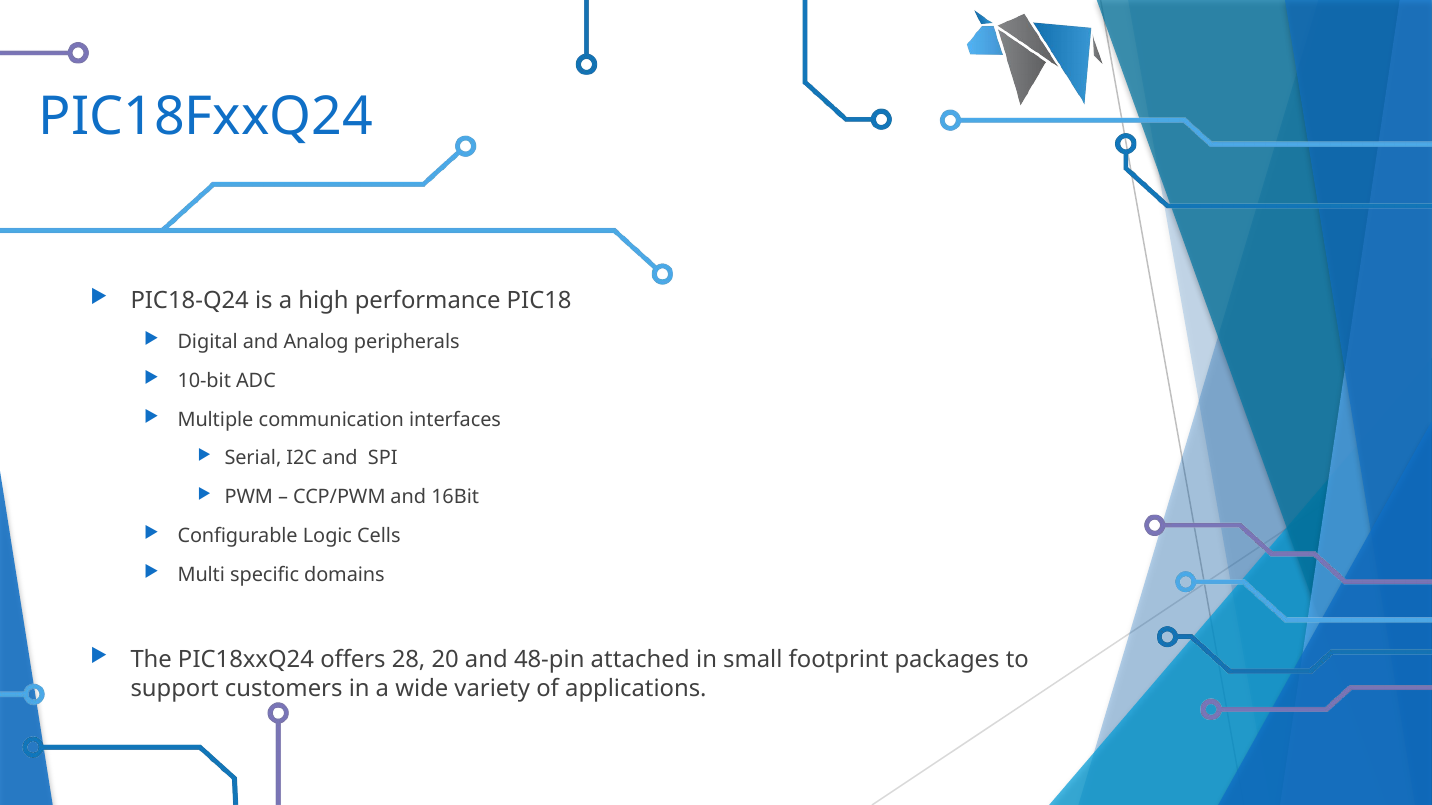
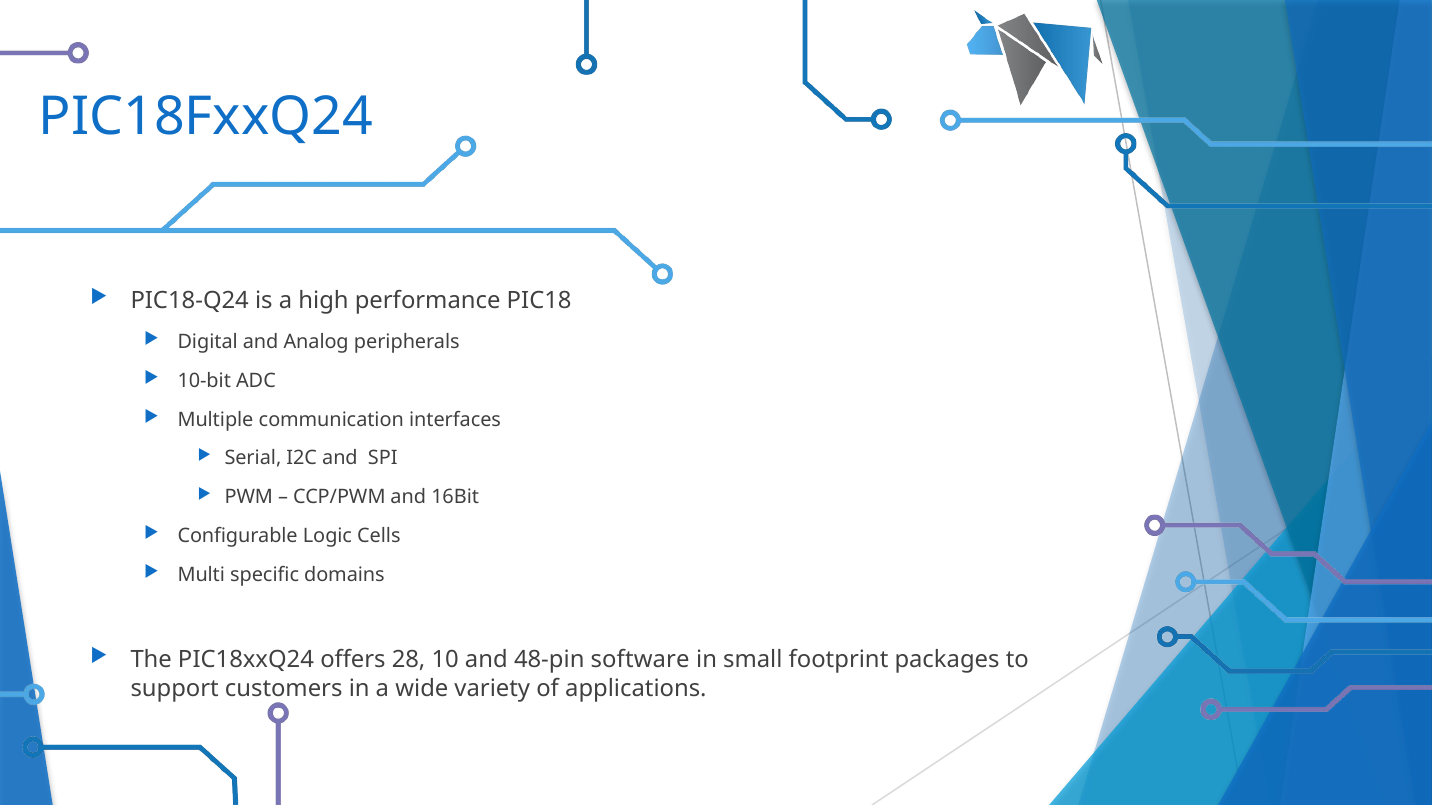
20: 20 -> 10 (445, 660)
attached: attached -> software (640, 660)
